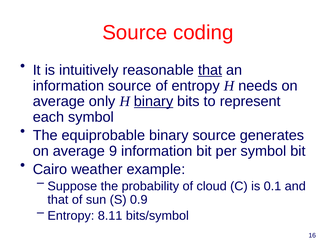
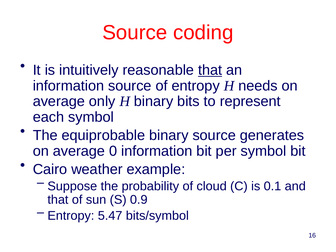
binary underline: present -> none (154, 101)
9: 9 -> 0 (113, 151)
8.11: 8.11 -> 5.47 (110, 216)
